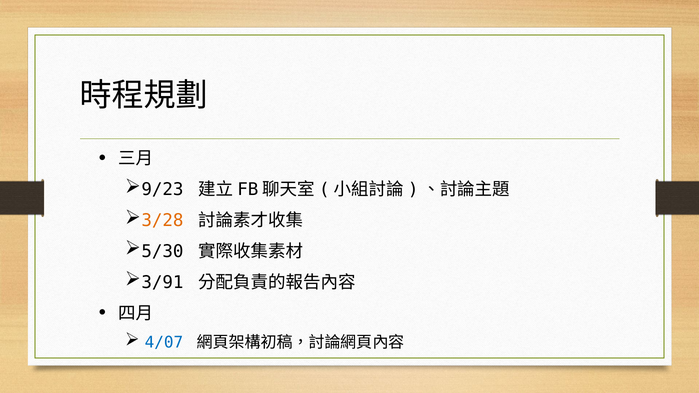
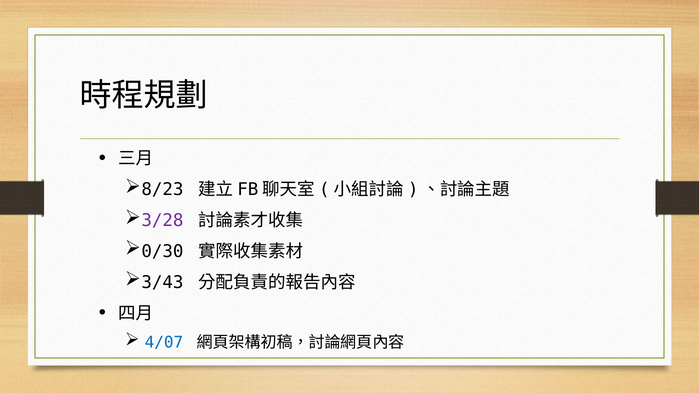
9/23: 9/23 -> 8/23 (162, 190)
3/28 colour: orange -> purple (162, 221)
5/30: 5/30 -> 0/30 (162, 252)
3/91: 3/91 -> 3/43 (162, 282)
